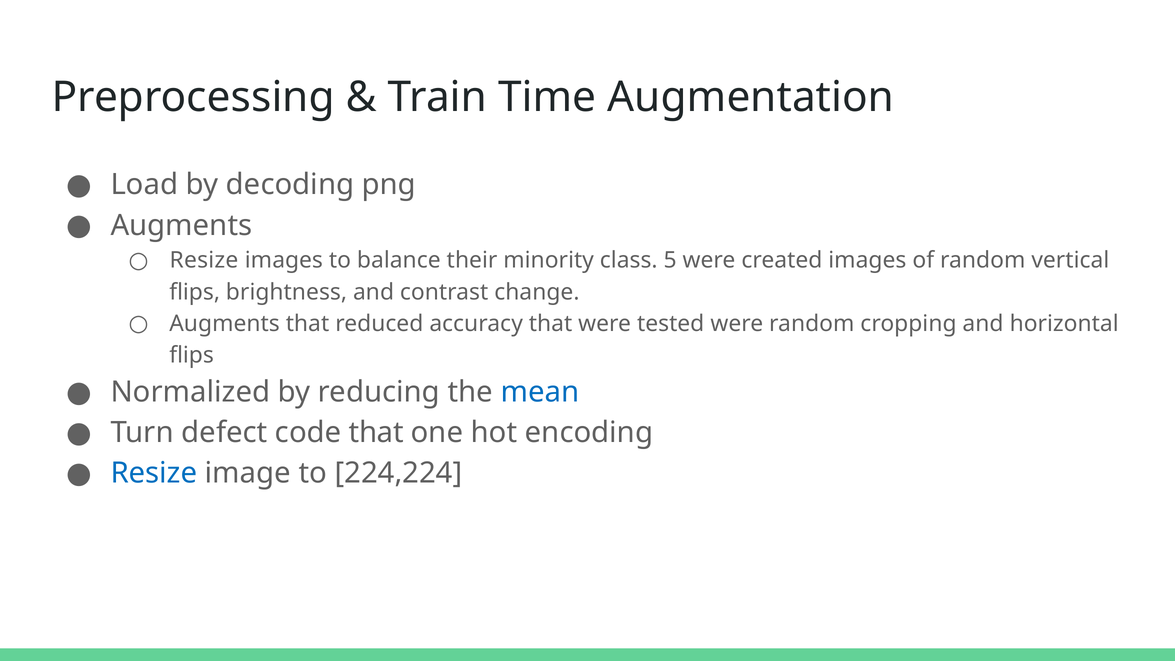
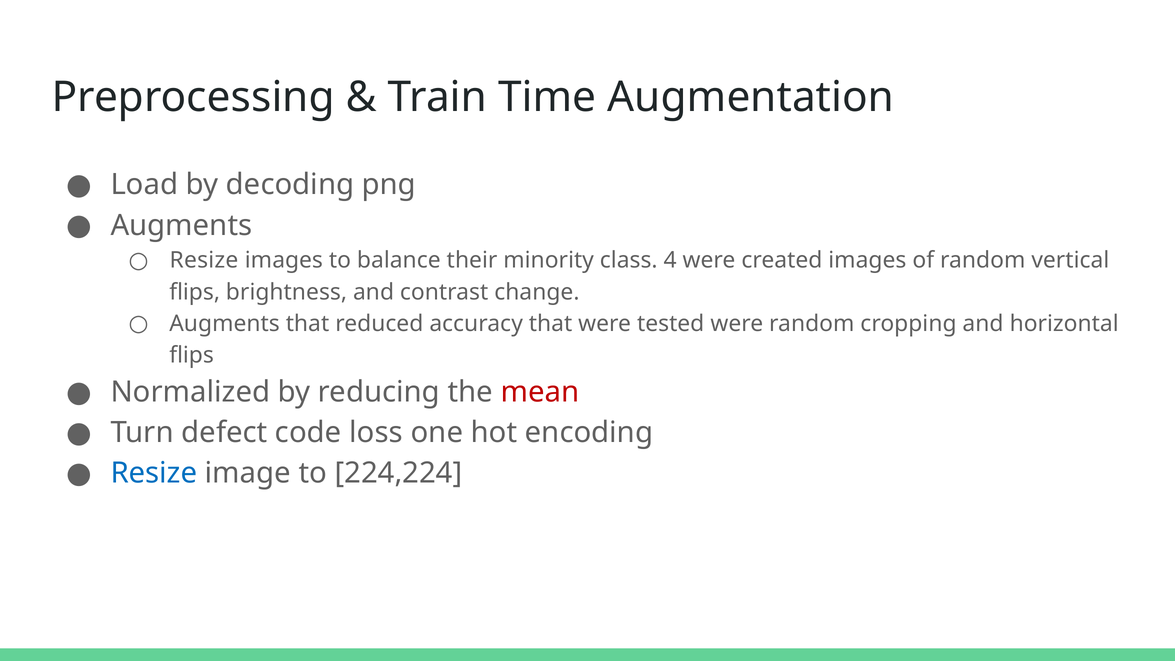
5: 5 -> 4 (670, 260)
mean colour: blue -> red (540, 392)
code that: that -> loss (376, 433)
